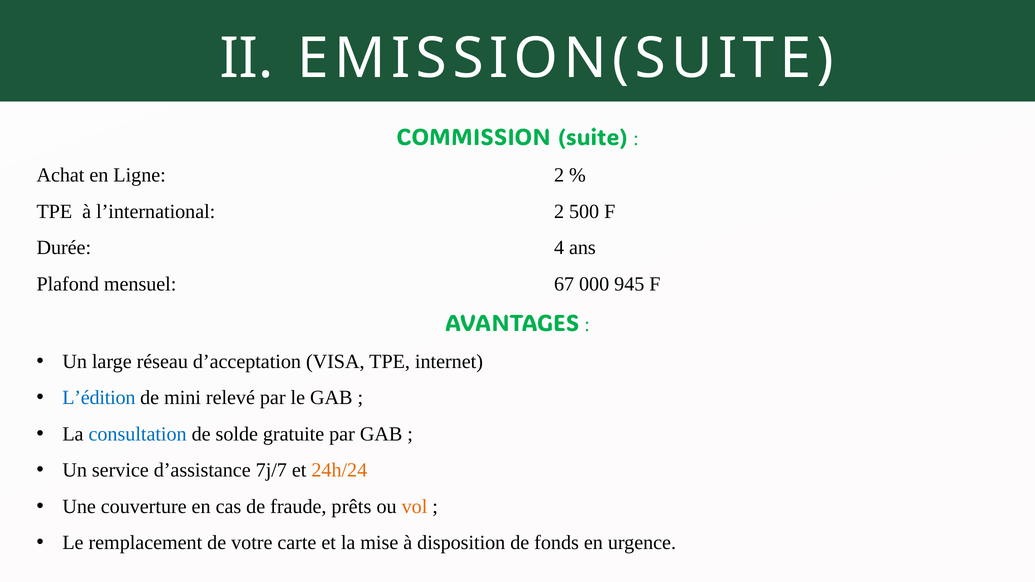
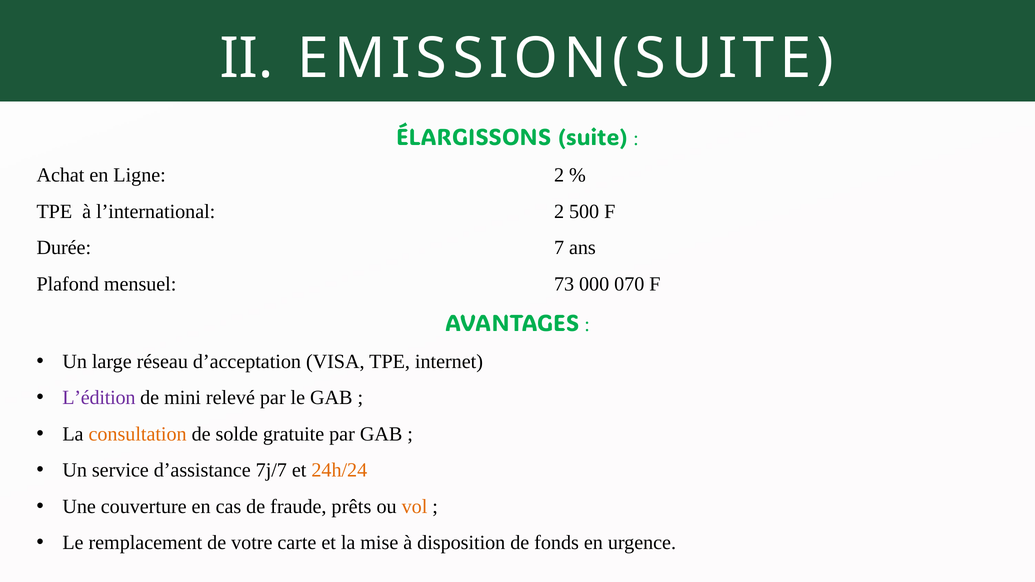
COMMISSION: COMMISSION -> ÉLARGISSONS (474, 138)
4: 4 -> 7 (559, 248)
67: 67 -> 73 (564, 284)
945: 945 -> 070 (629, 284)
L’édition colour: blue -> purple (99, 398)
consultation colour: blue -> orange (138, 434)
